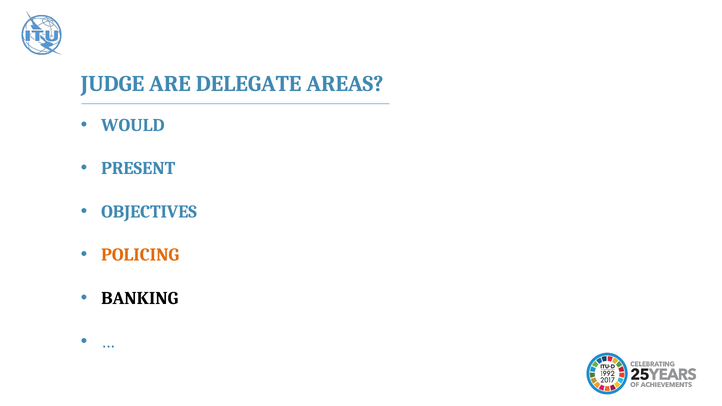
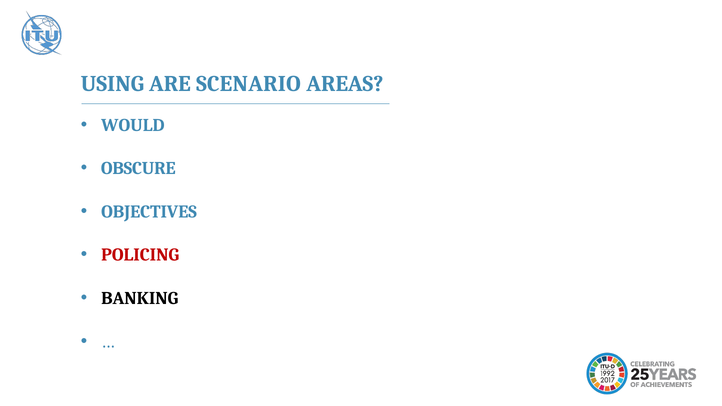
JUDGE: JUDGE -> USING (112, 84)
DELEGATE: DELEGATE -> SCENARIO (248, 84)
PRESENT: PRESENT -> OBSCURE (138, 168)
POLICING colour: orange -> red (140, 255)
